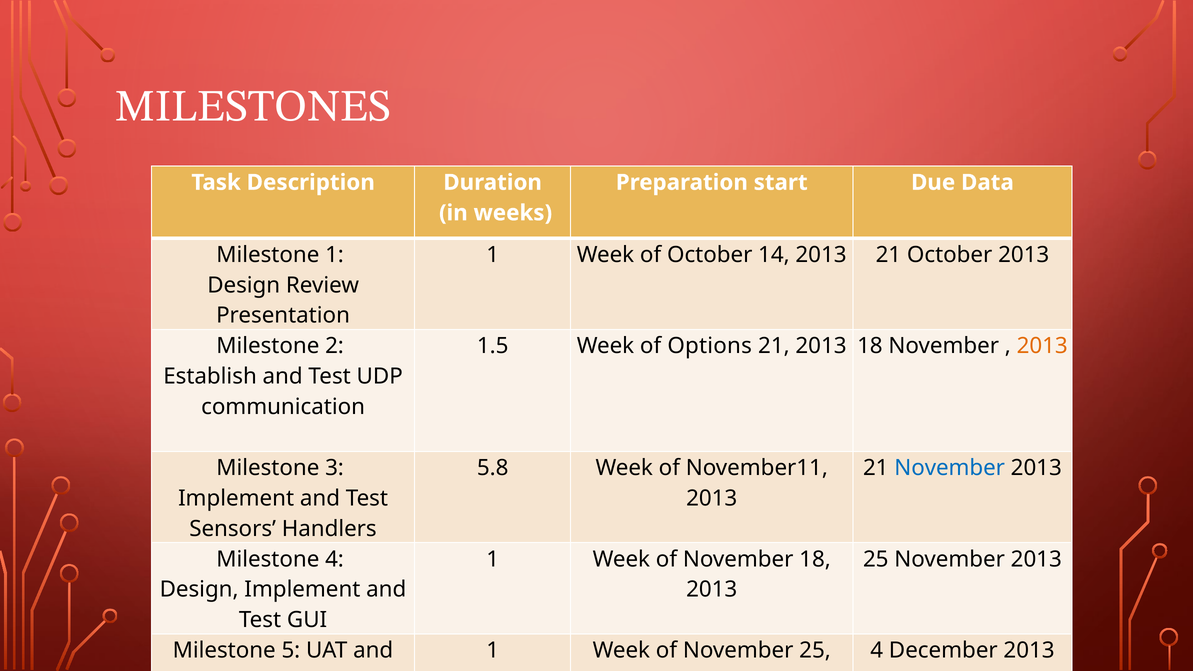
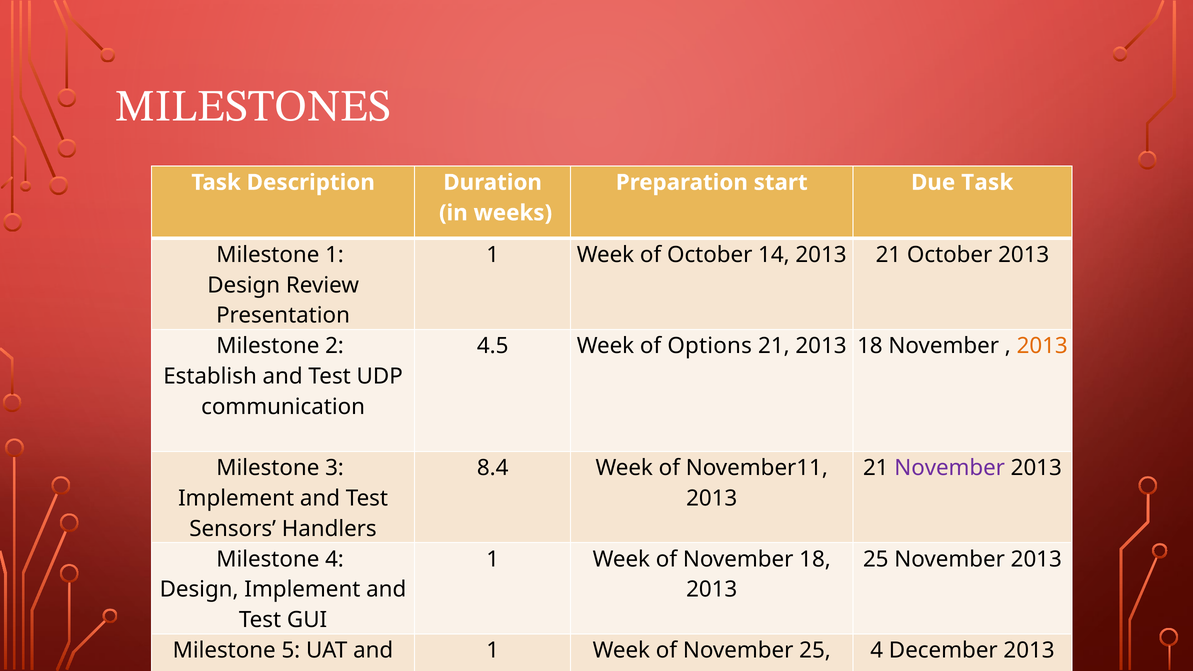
Due Data: Data -> Task (987, 182)
1.5: 1.5 -> 4.5 (493, 346)
5.8: 5.8 -> 8.4 (493, 468)
November colour: blue -> purple (950, 468)
